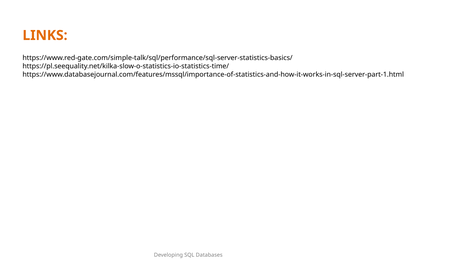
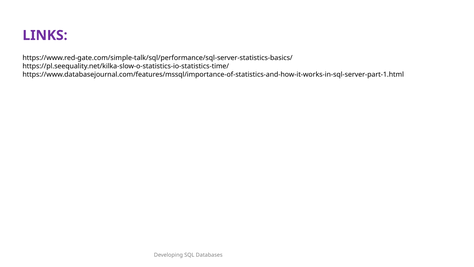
LINKS colour: orange -> purple (45, 35)
